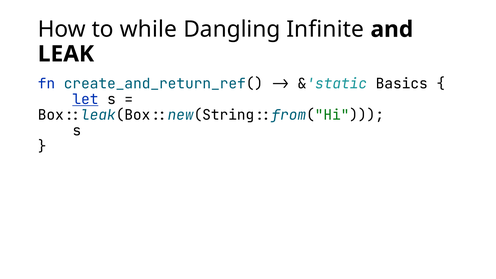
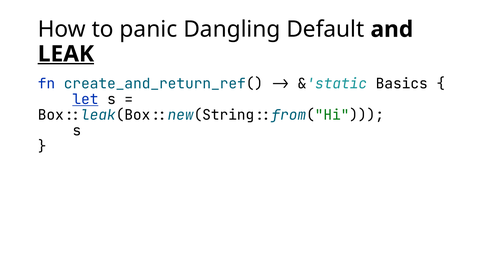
while: while -> panic (149, 29)
Infinite: Infinite -> Default (325, 29)
LEAK underline: none -> present (66, 54)
